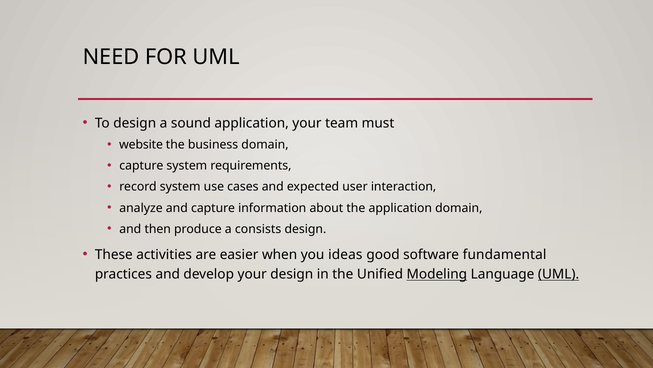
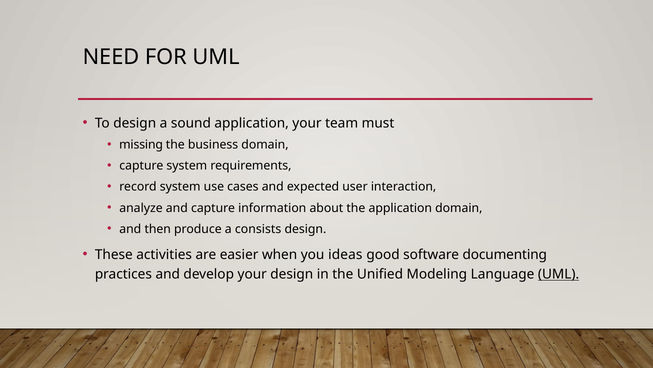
website: website -> missing (141, 145)
fundamental: fundamental -> documenting (505, 254)
Modeling underline: present -> none (437, 274)
